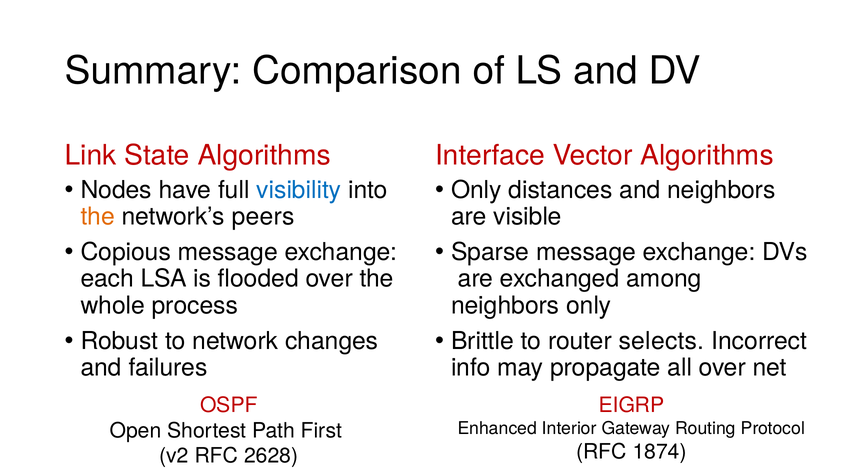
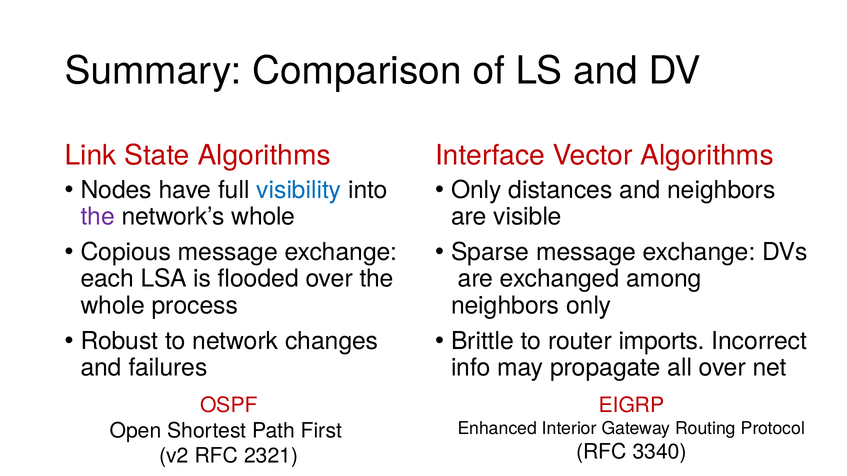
the colour: orange -> purple (98, 217)
network’s peers: peers -> whole (263, 217)
selects: selects -> imports (662, 341)
1874: 1874 -> 3340 (660, 452)
2628: 2628 -> 2321 (271, 456)
